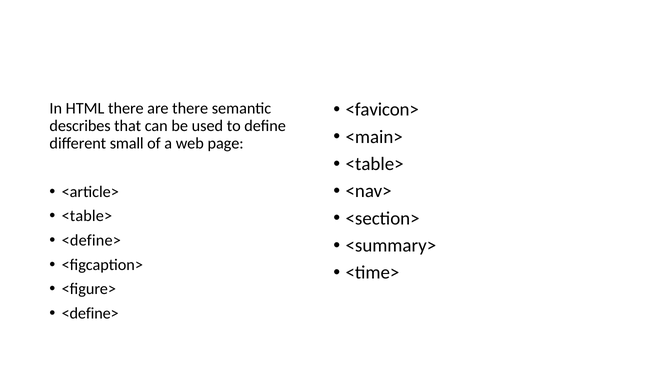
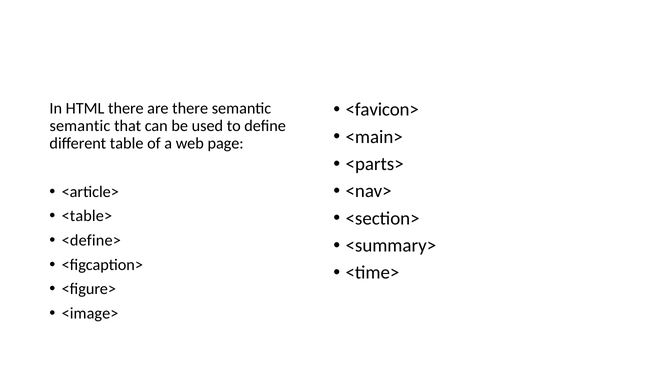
describes: describes -> semantic (80, 126)
small: small -> table (127, 143)
<table>: <table> -> <parts> (375, 164)
<define>: <define> -> <image> (90, 313)
